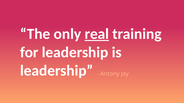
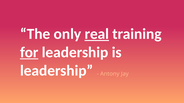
for underline: none -> present (29, 53)
